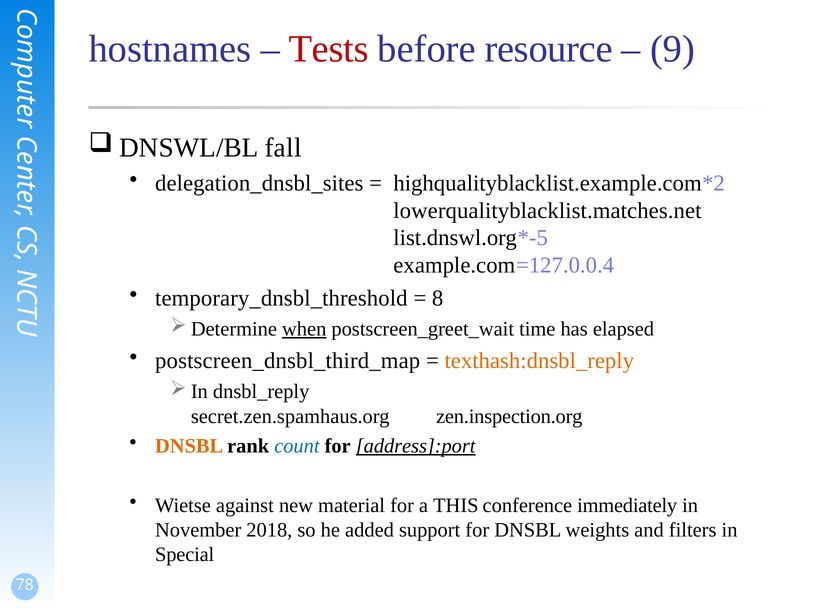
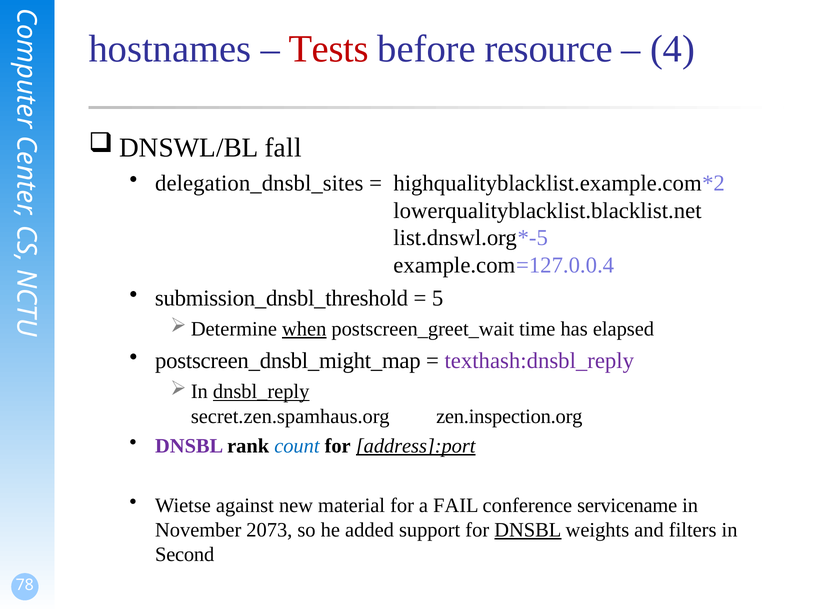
9: 9 -> 4 (673, 49)
lowerqualityblacklist.matches.net: lowerqualityblacklist.matches.net -> lowerqualityblacklist.blacklist.net (547, 210)
temporary_dnsbl_threshold: temporary_dnsbl_threshold -> submission_dnsbl_threshold (282, 298)
8: 8 -> 5 (438, 298)
postscreen_dnsbl_third_map: postscreen_dnsbl_third_map -> postscreen_dnsbl_might_map (288, 361)
texthash:dnsbl_reply colour: orange -> purple (539, 361)
dnsbl_reply underline: none -> present (261, 391)
DNSBL colour: orange -> purple (189, 446)
THIS: THIS -> FAIL (456, 505)
immediately: immediately -> servicename (627, 505)
2018: 2018 -> 2073 (269, 529)
DNSBL underline: none -> present (528, 529)
Special: Special -> Second (185, 554)
